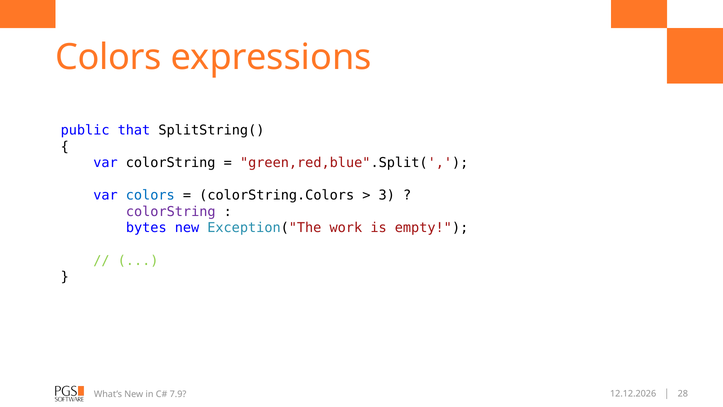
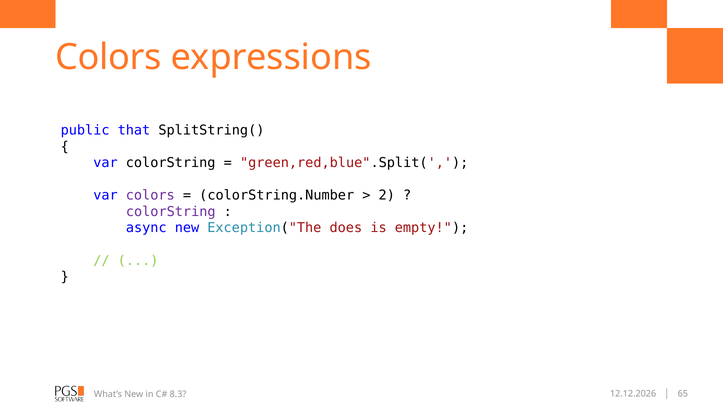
colors colour: blue -> purple (150, 195)
colorString.Colors: colorString.Colors -> colorString.Number (277, 195)
3: 3 -> 2 (387, 195)
bytes: bytes -> async (146, 228)
work: work -> does (346, 228)
7.9: 7.9 -> 8.3 (178, 394)
28: 28 -> 65 (683, 393)
